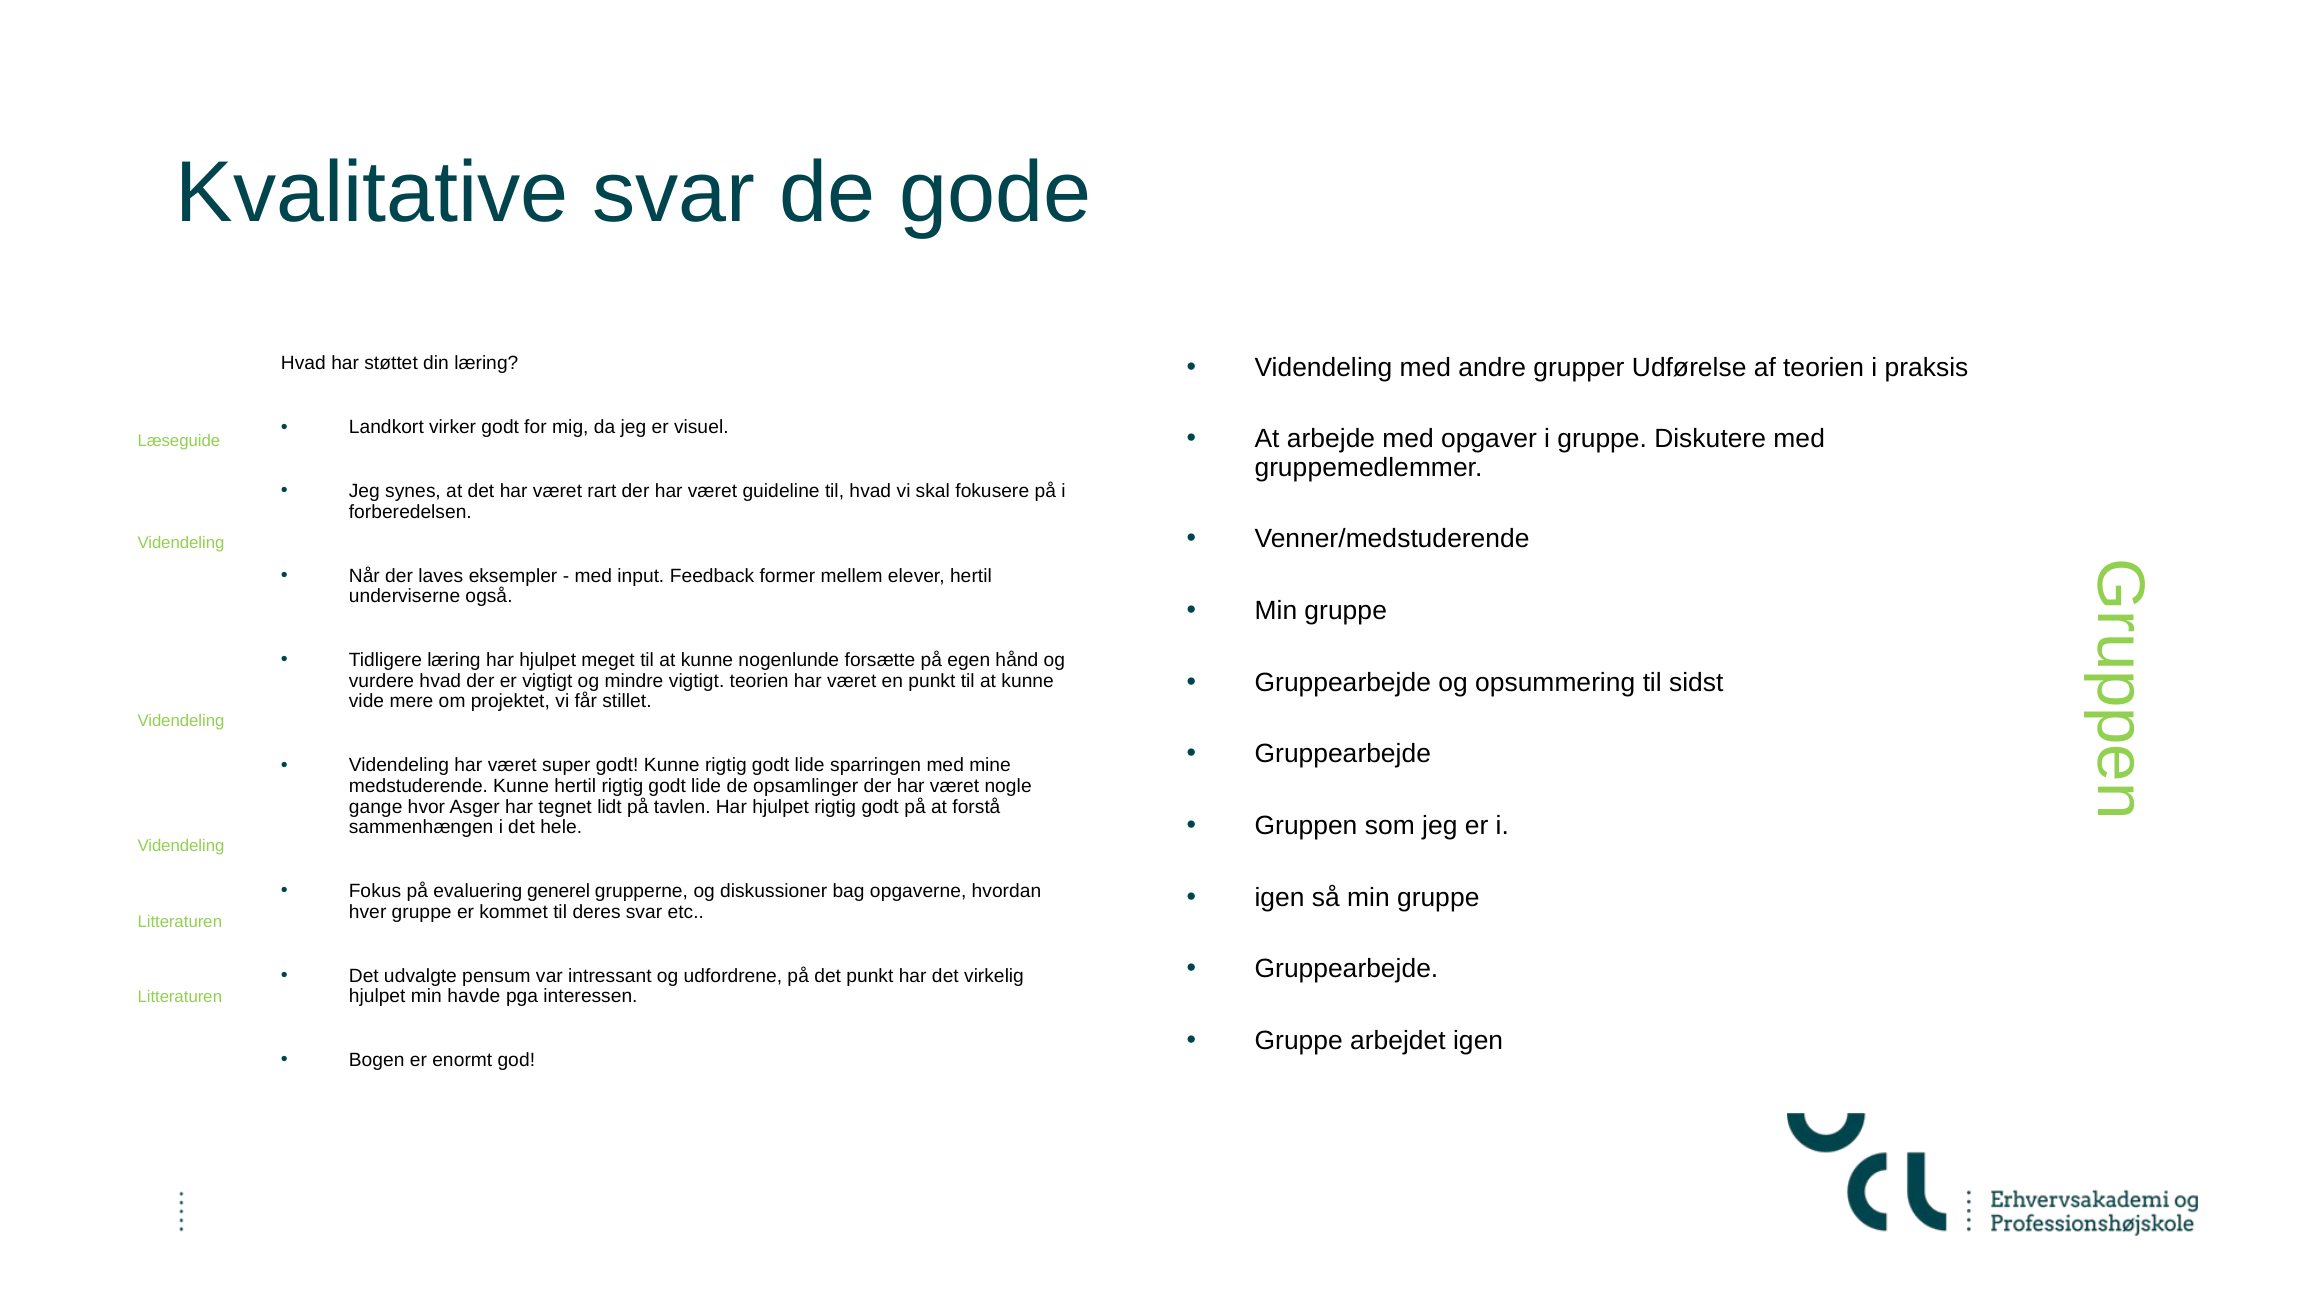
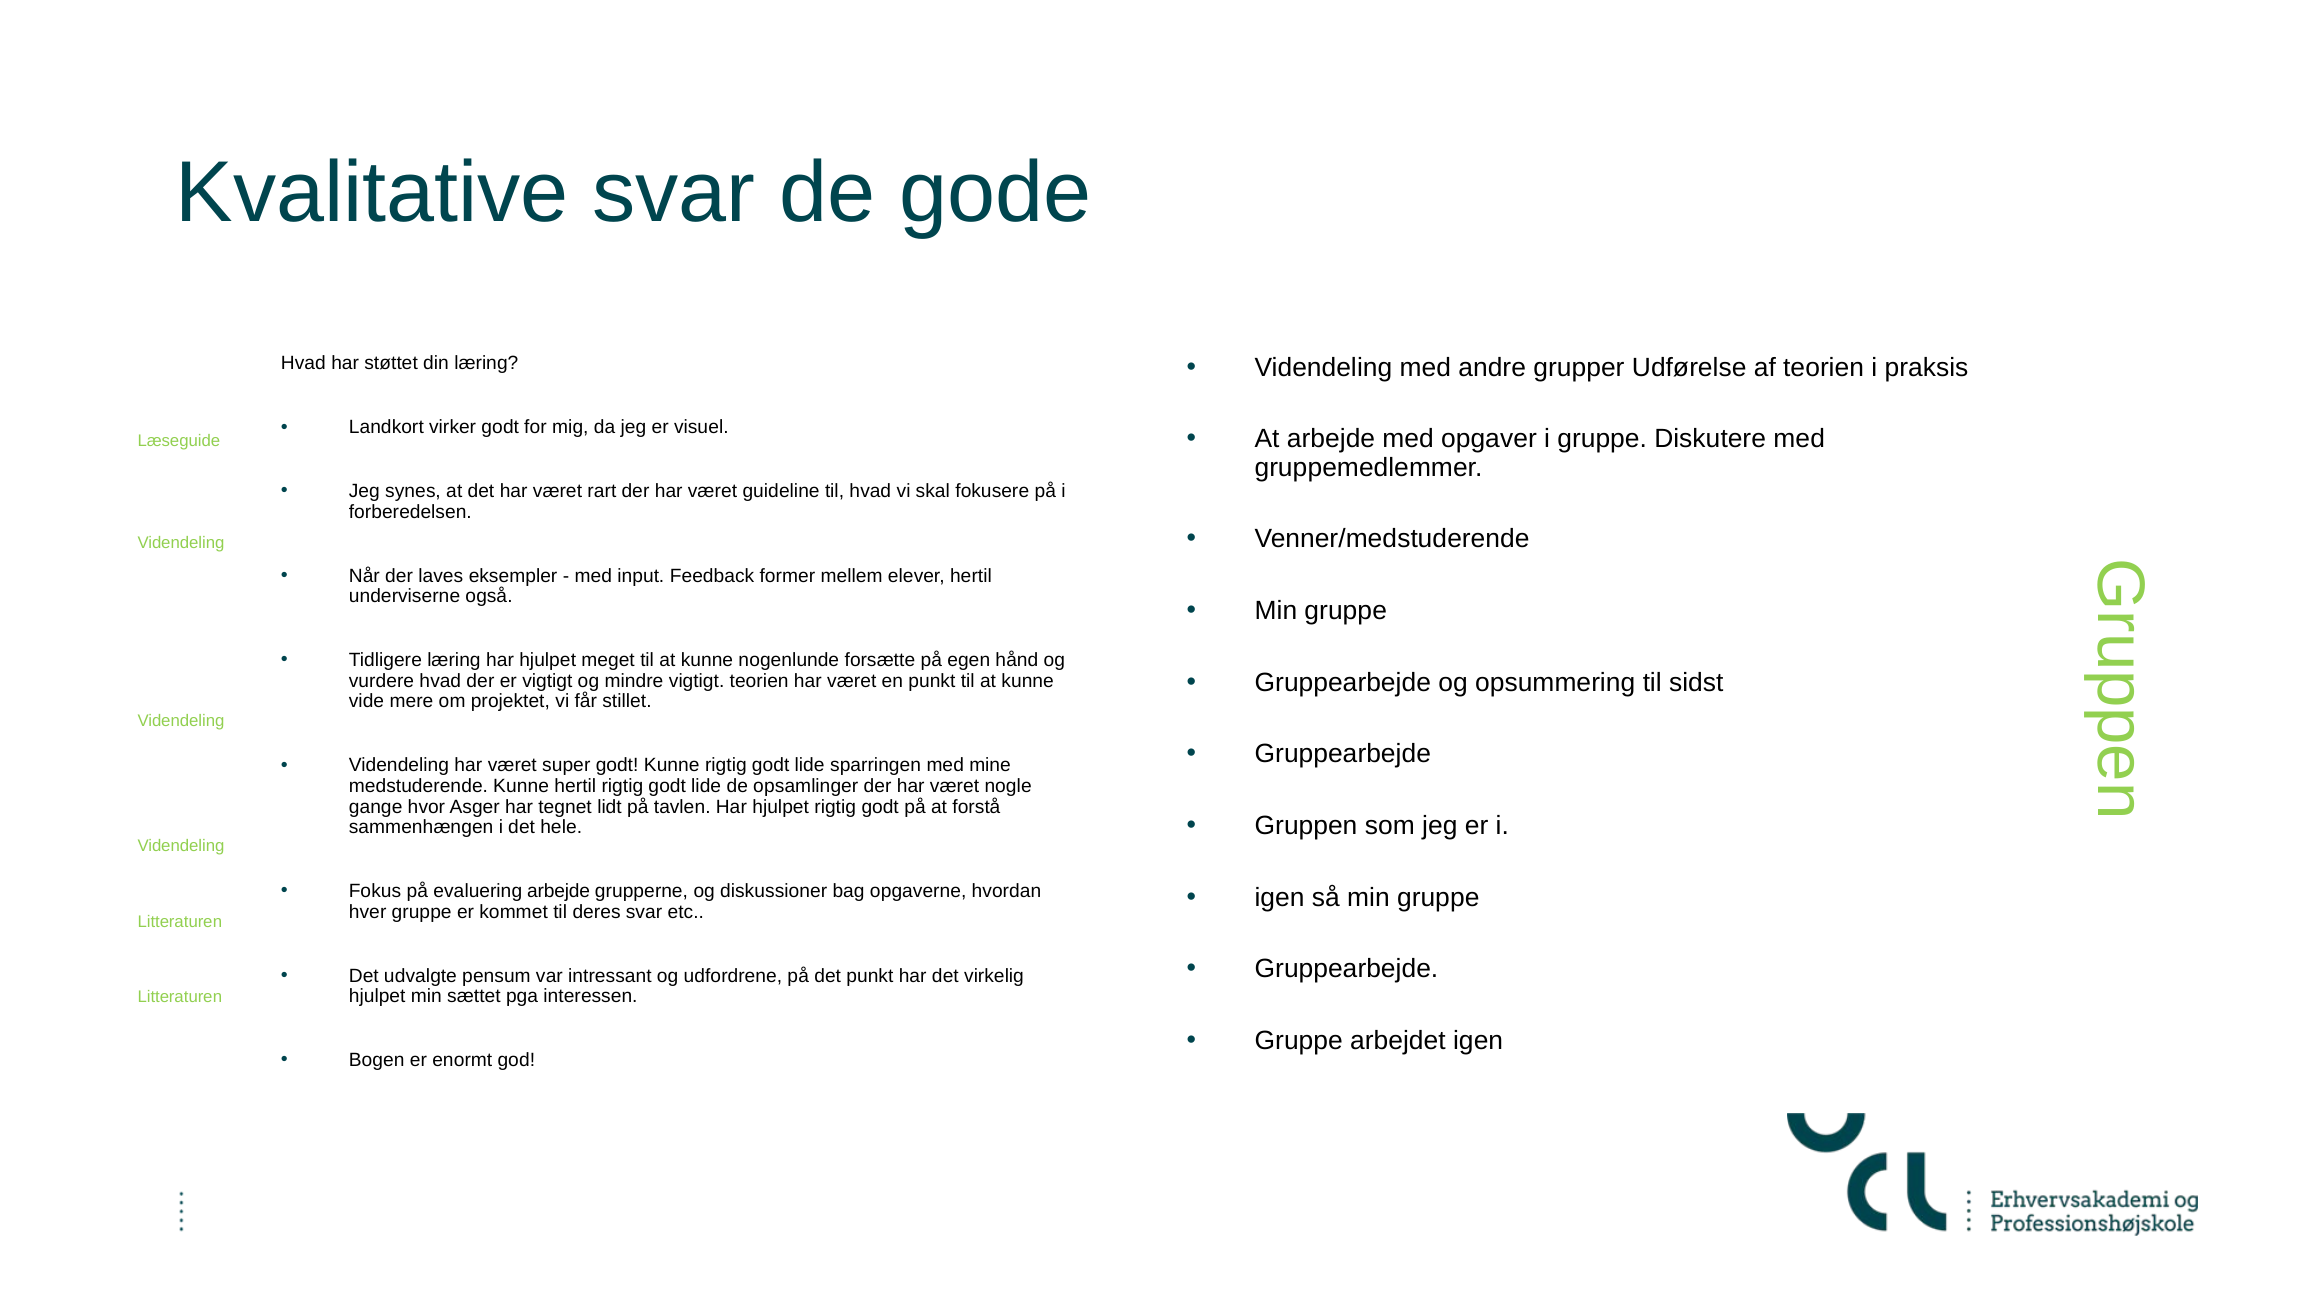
evaluering generel: generel -> arbejde (559, 891)
havde: havde -> sættet (474, 997)
